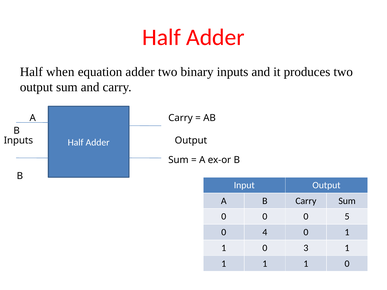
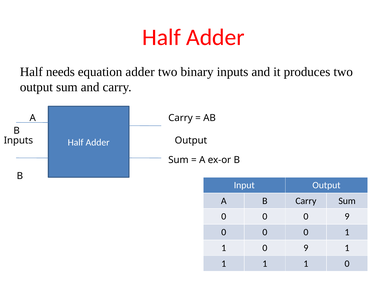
when: when -> needs (60, 72)
0 0 5: 5 -> 9 (347, 217)
4: 4 -> 0 (265, 232)
1 0 3: 3 -> 9 (306, 248)
